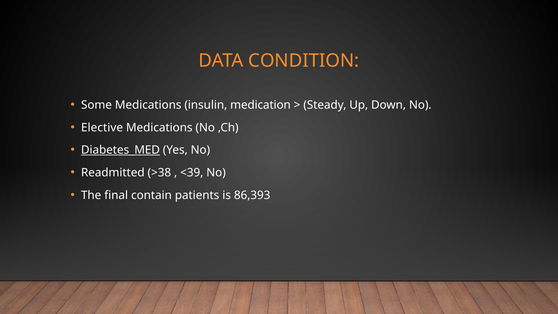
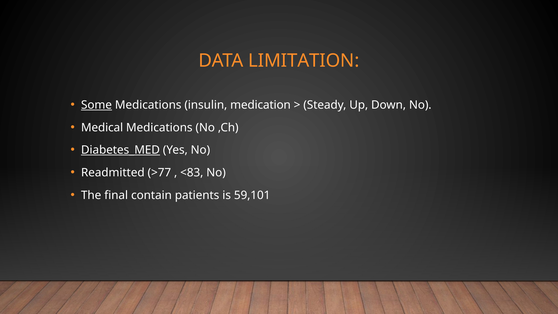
CONDITION: CONDITION -> LIMITATION (304, 61)
Some underline: none -> present (97, 105)
Elective: Elective -> Medical (102, 127)
>38: >38 -> >77 (159, 173)
<39: <39 -> <83 (192, 173)
86,393: 86,393 -> 59,101 (252, 195)
